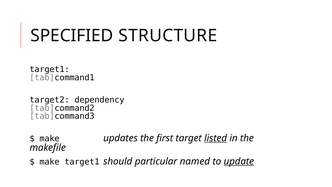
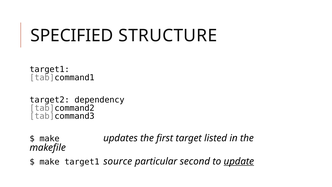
listed underline: present -> none (216, 138)
should: should -> source (118, 161)
named: named -> second (195, 161)
